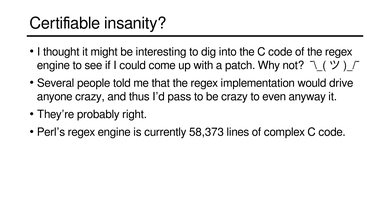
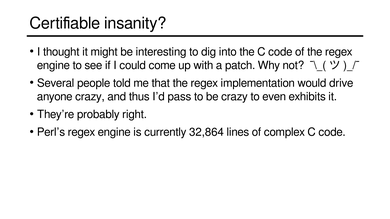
anyway: anyway -> exhibits (307, 97)
58,373: 58,373 -> 32,864 (206, 132)
